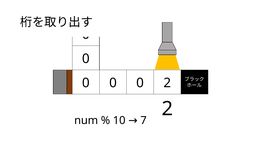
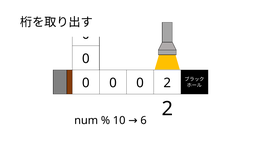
7: 7 -> 6 (143, 120)
